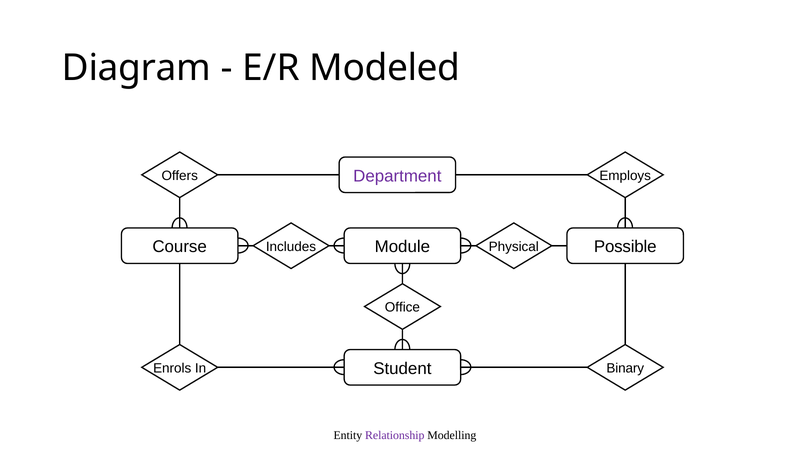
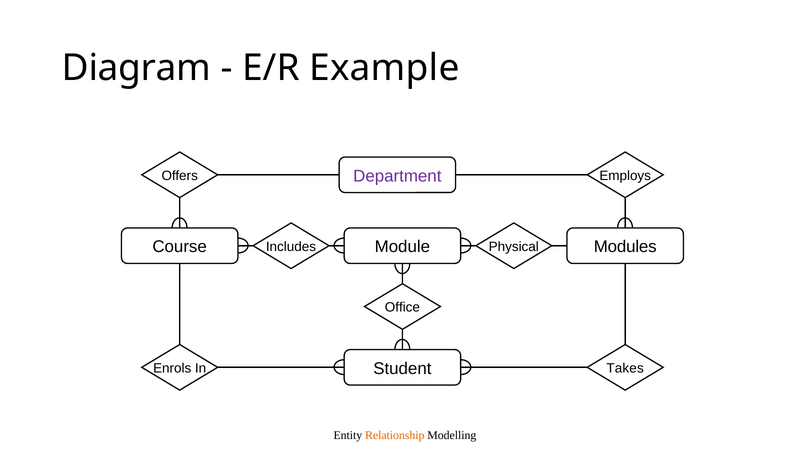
Modeled: Modeled -> Example (384, 68)
Possible: Possible -> Modules (625, 247)
Binary: Binary -> Takes (625, 368)
Relationship colour: purple -> orange (395, 435)
